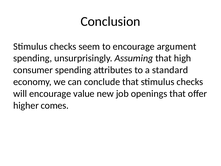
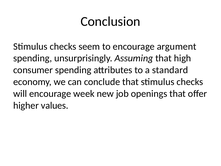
value: value -> week (84, 94)
comes: comes -> values (55, 105)
